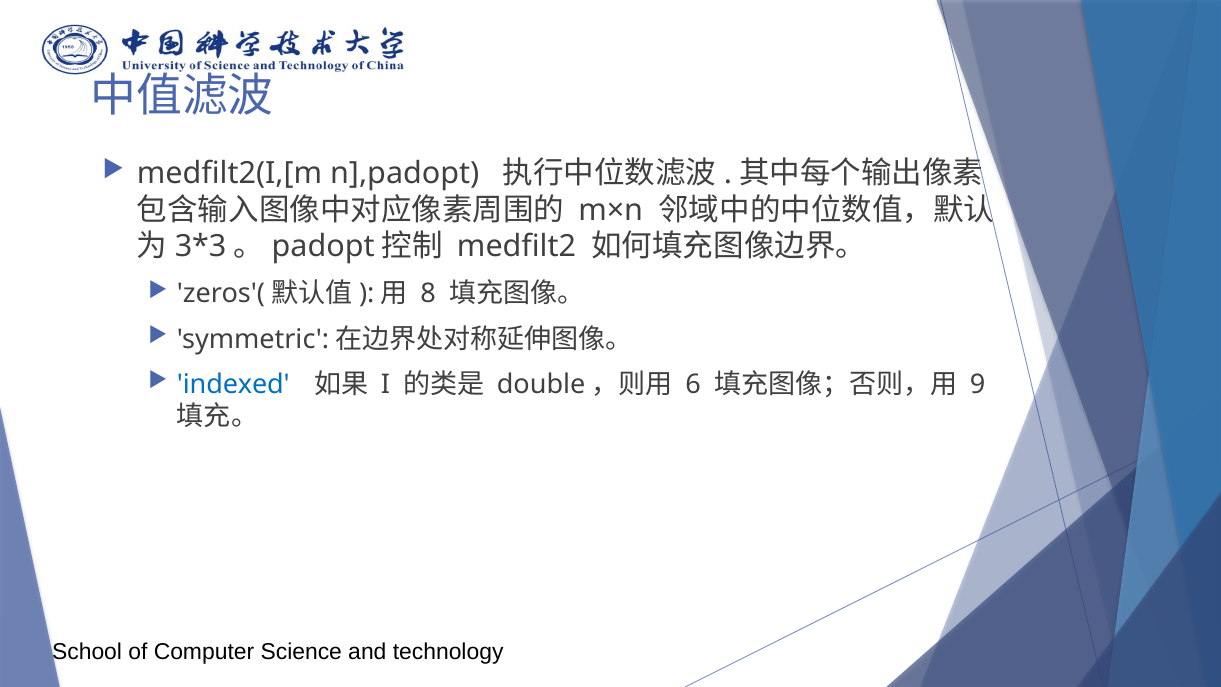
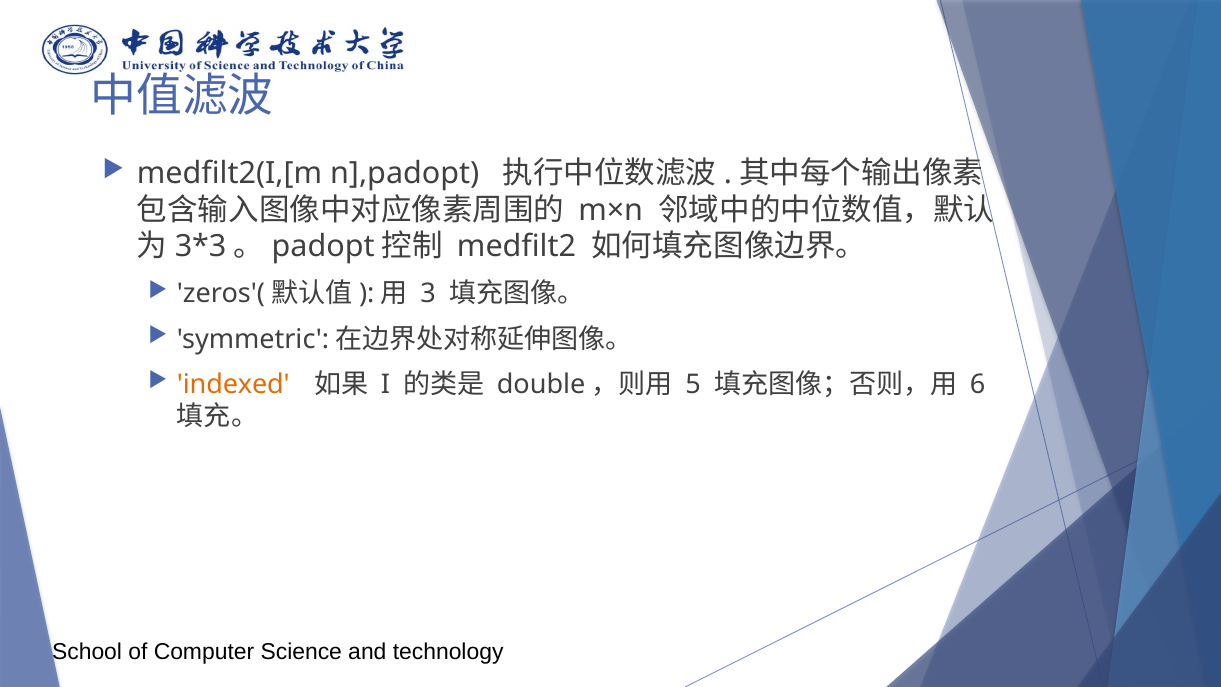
8: 8 -> 3 (428, 294)
indexed colour: blue -> orange (233, 384)
6: 6 -> 5 (693, 384)
9: 9 -> 6 (978, 384)
